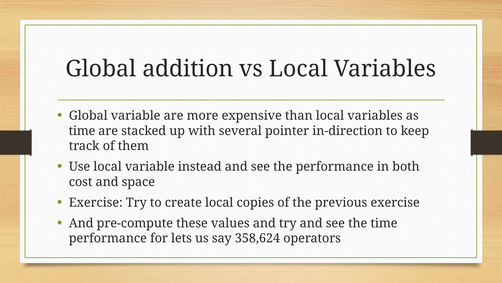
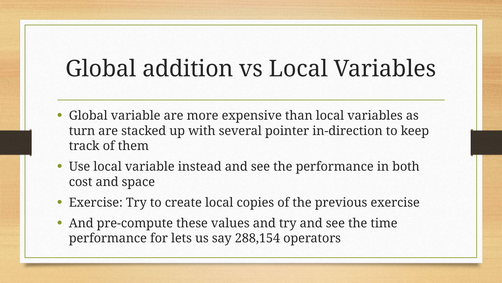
time: time -> turn (82, 131)
358,624: 358,624 -> 288,154 (257, 238)
